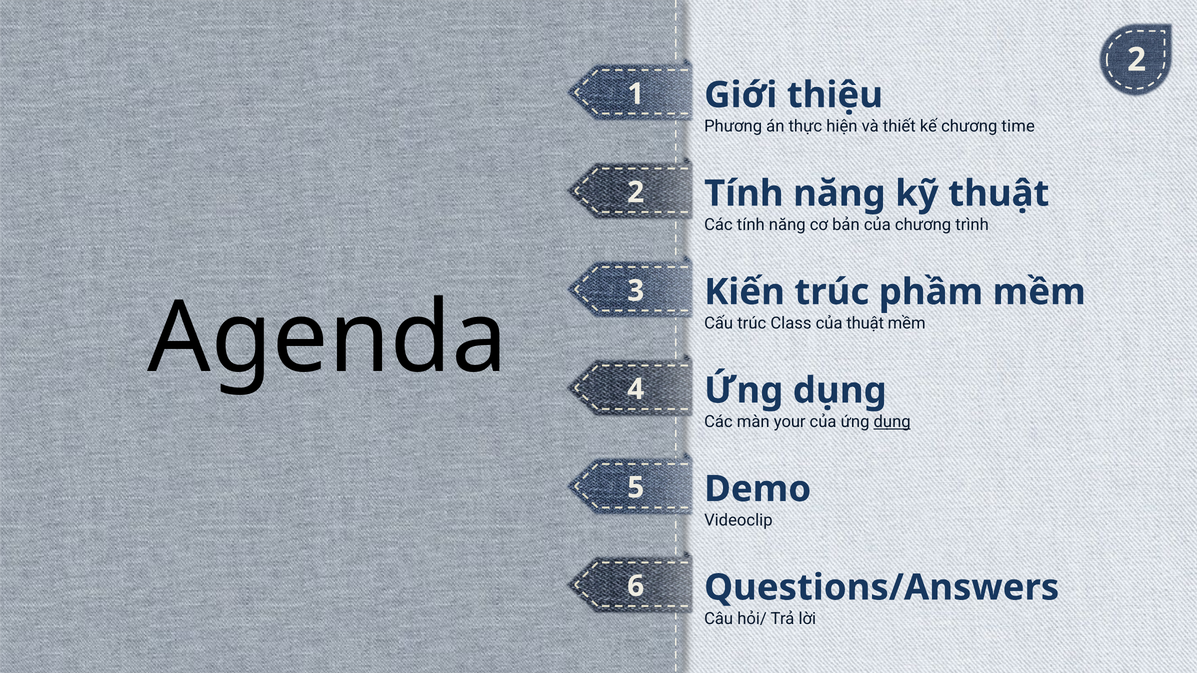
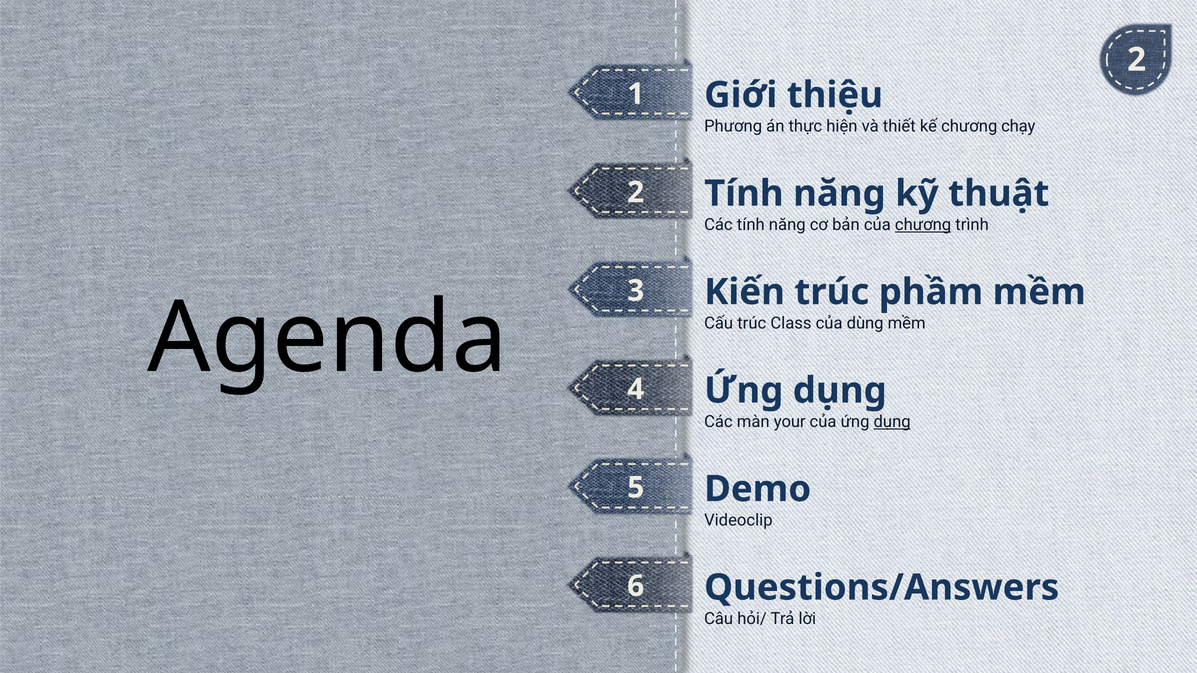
time: time -> chạy (1018, 126)
chương underline: none -> present (923, 225)
thuật: thuật -> dùng (865, 323)
